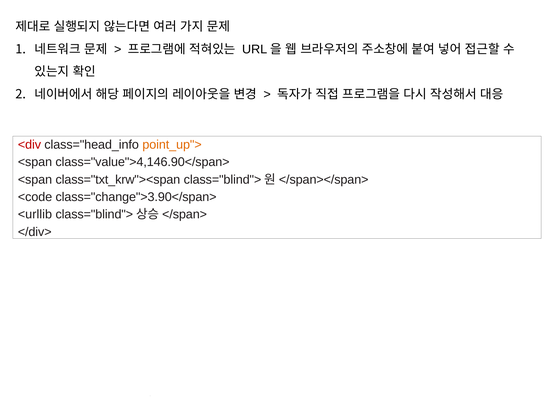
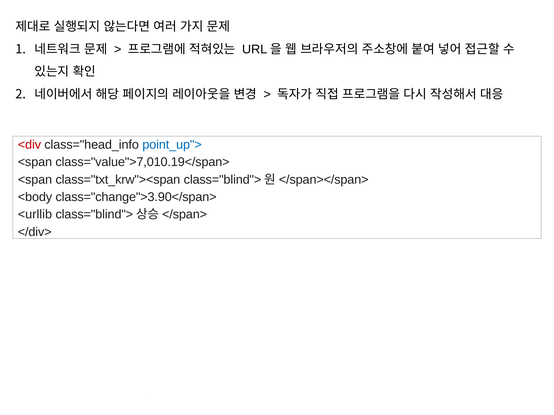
point_up"> colour: orange -> blue (172, 145)
class="value">4,146.90</span>: class="value">4,146.90</span> -> class="value">7,010.19</span> (143, 162)
<code: <code -> <body (35, 197)
